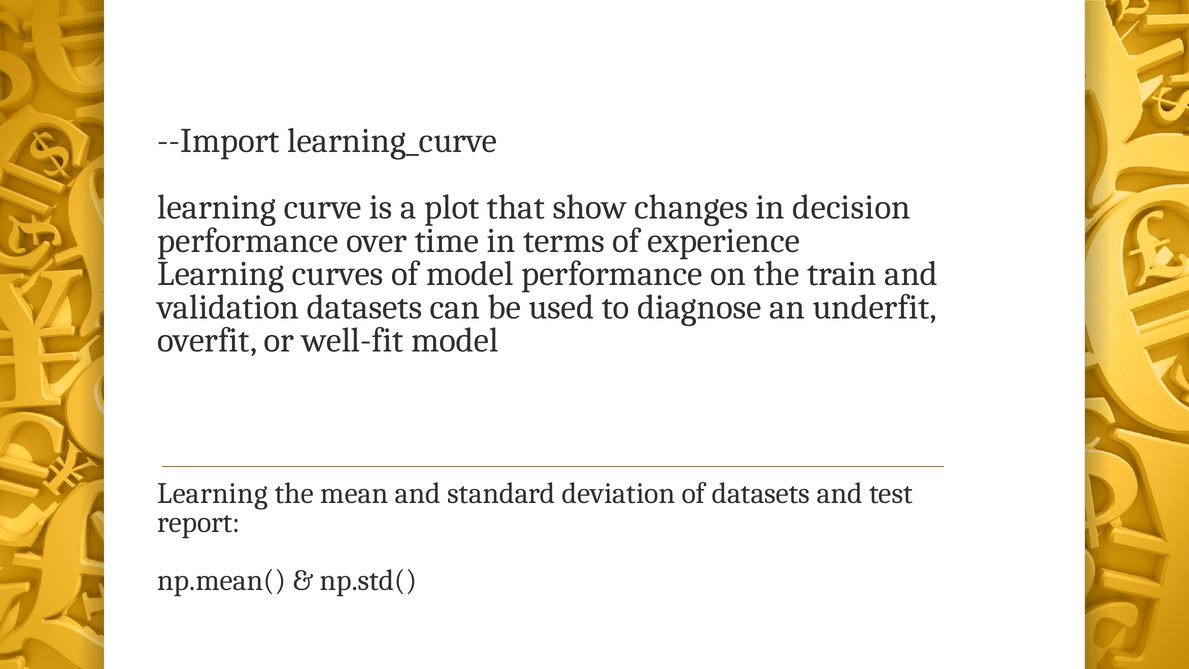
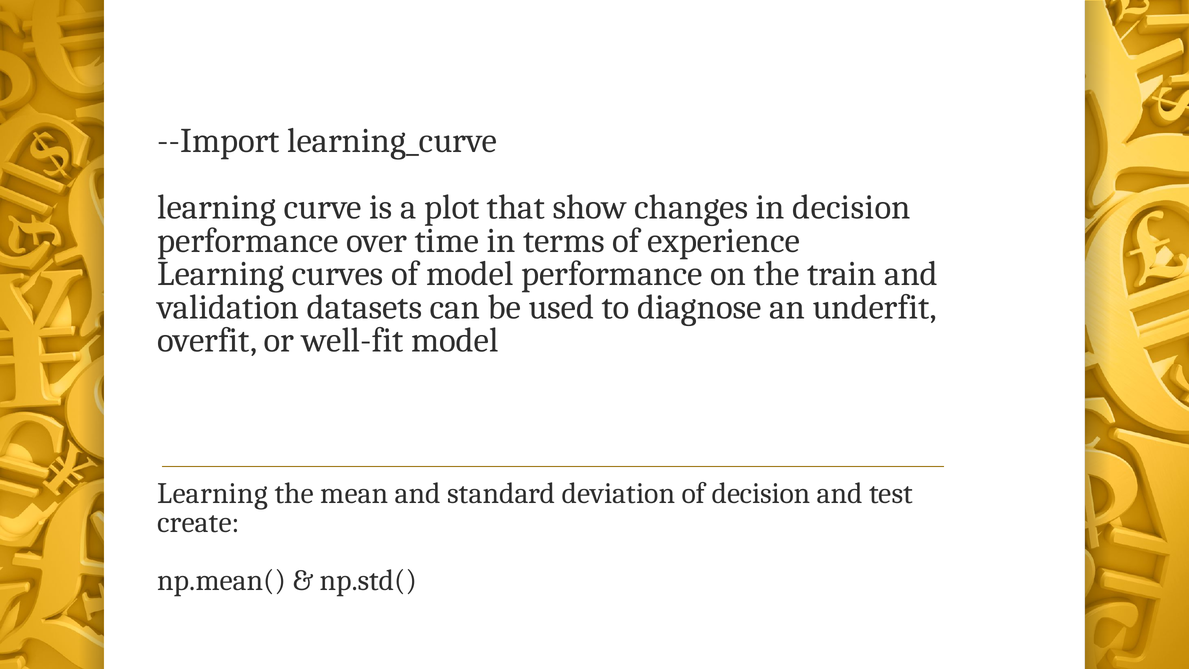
of datasets: datasets -> decision (761, 493)
report: report -> create (199, 522)
